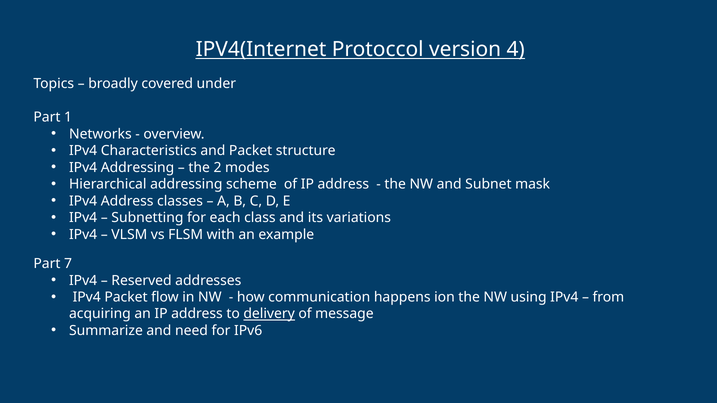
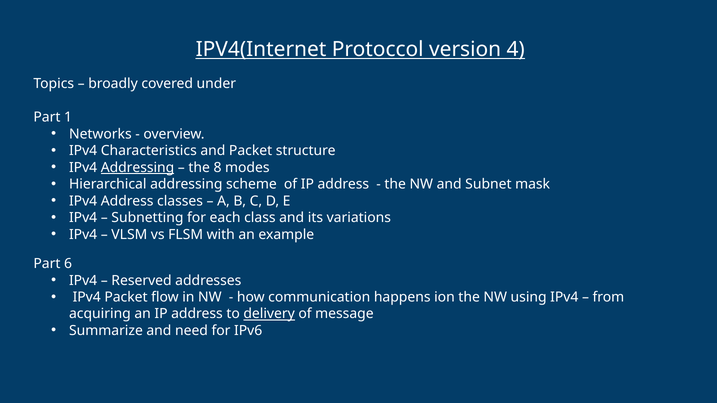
Addressing underline: none -> present (138, 168)
2: 2 -> 8 (218, 168)
7: 7 -> 6 (68, 264)
